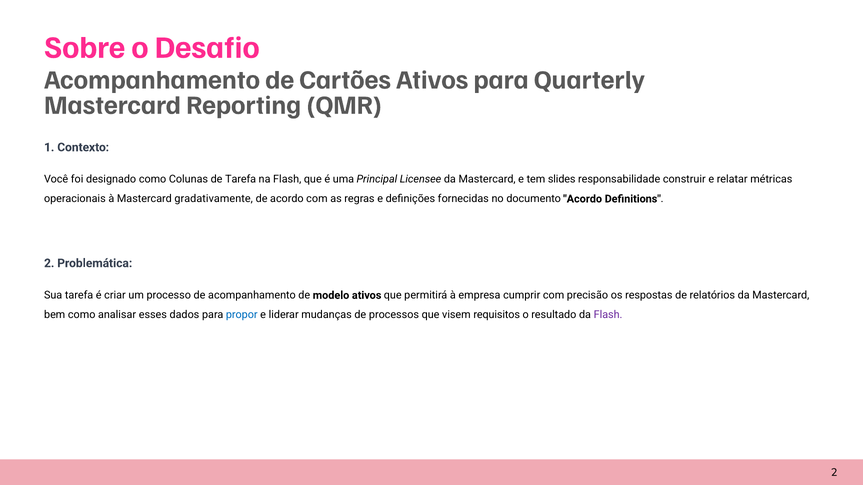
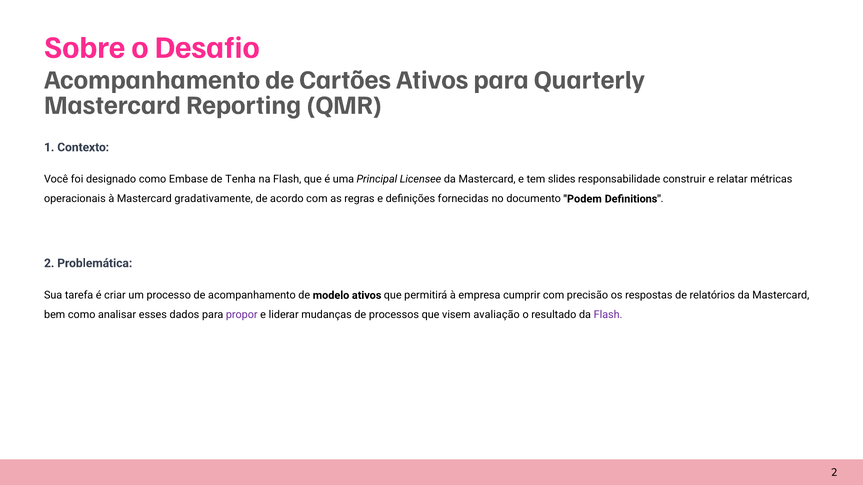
Colunas: Colunas -> Embase (188, 180)
de Tarefa: Tarefa -> Tenha (241, 180)
documento Acordo: Acordo -> Podem (583, 199)
propor colour: blue -> purple (242, 315)
requisitos: requisitos -> avaliação (497, 315)
